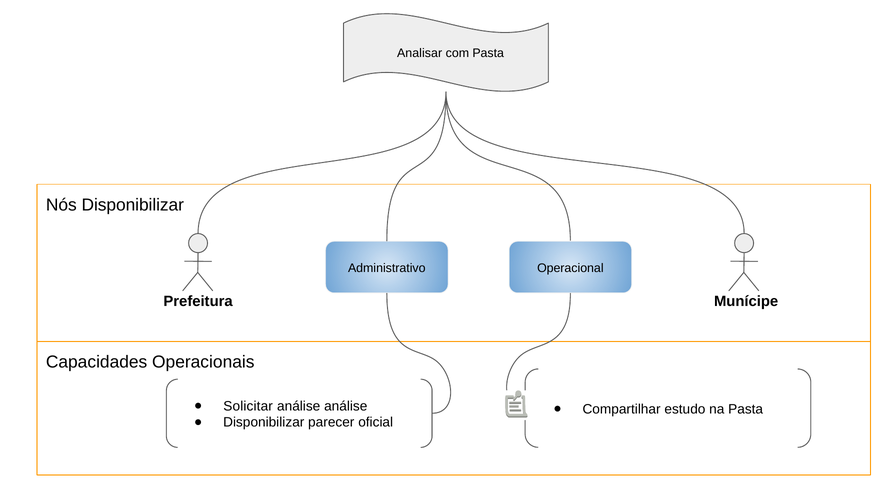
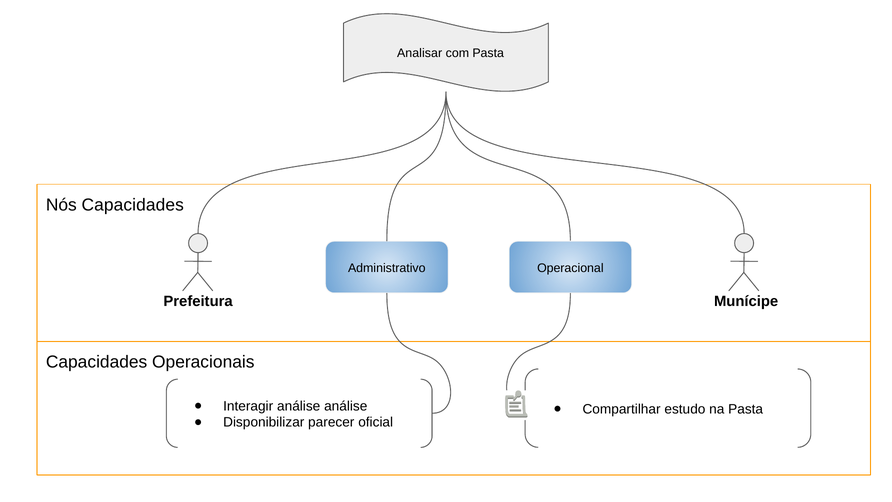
Nós Disponibilizar: Disponibilizar -> Capacidades (133, 205)
Solicitar: Solicitar -> Interagir (248, 406)
